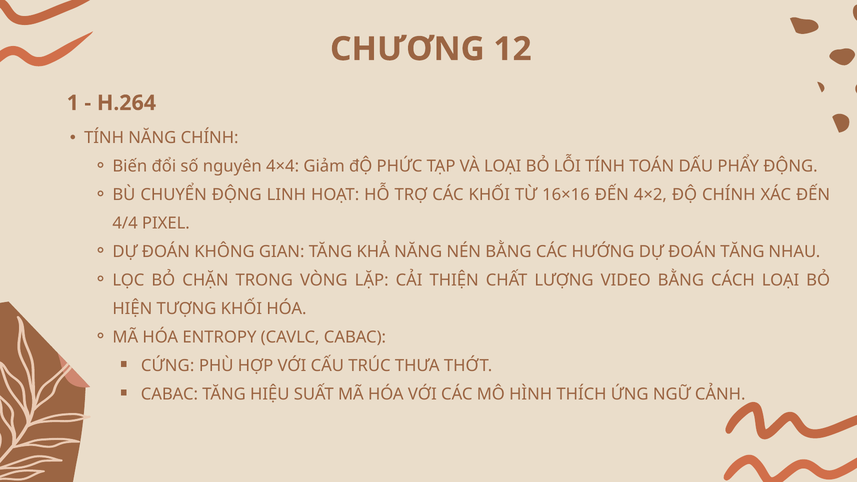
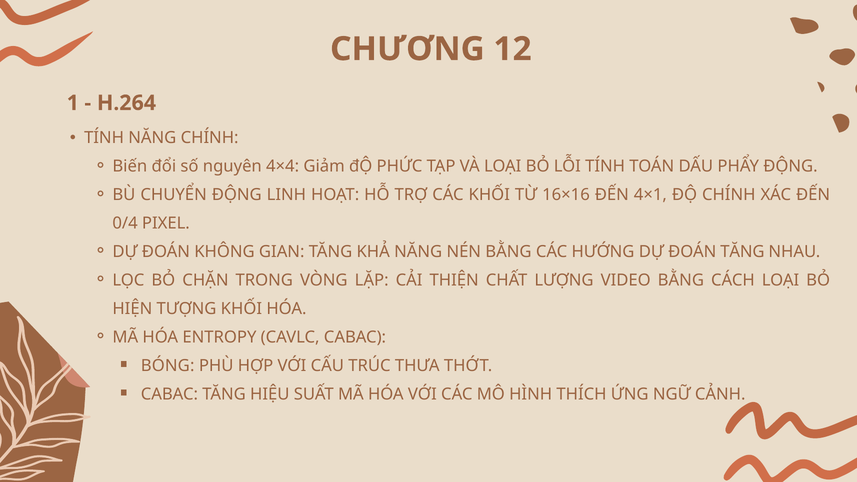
4×2: 4×2 -> 4×1 (650, 195)
4/4: 4/4 -> 0/4 (125, 223)
CỨNG: CỨNG -> BÓNG (168, 366)
